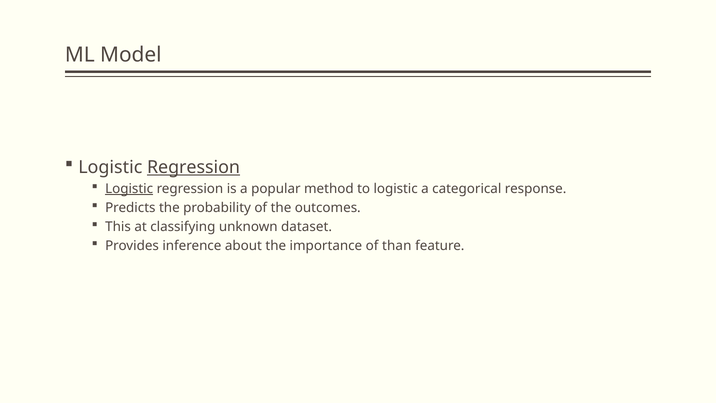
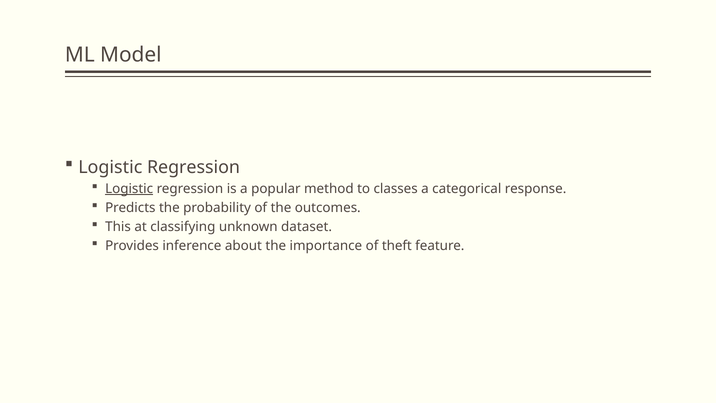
Regression underline: present -> none (194, 167)
to logistic: logistic -> classes (396, 189)
than: than -> theft (397, 245)
